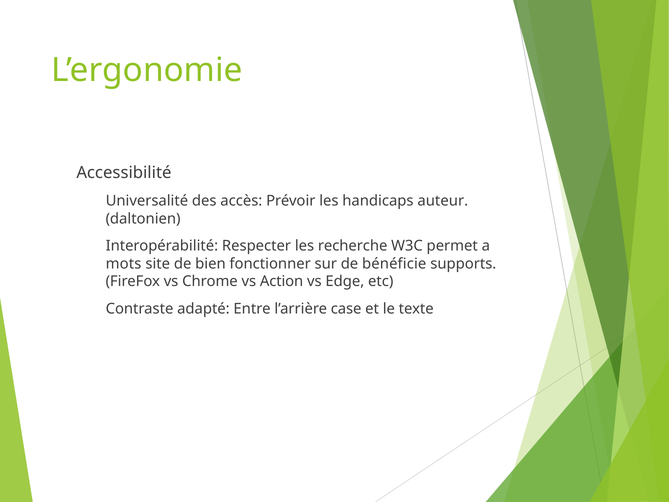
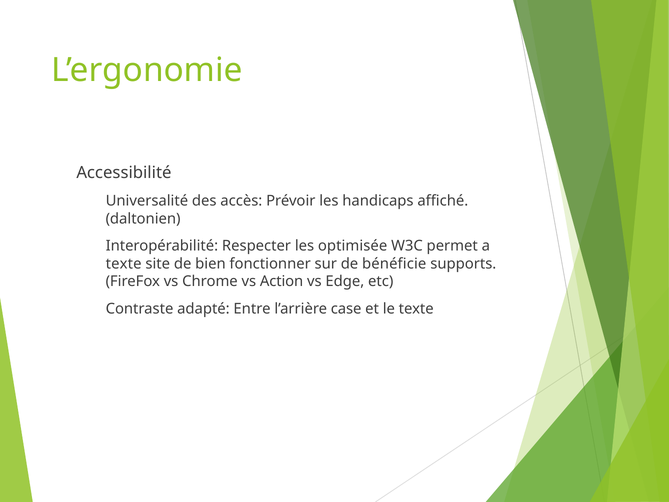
auteur: auteur -> affiché (443, 201)
recherche: recherche -> optimisée (353, 246)
mots: mots -> texte (124, 264)
